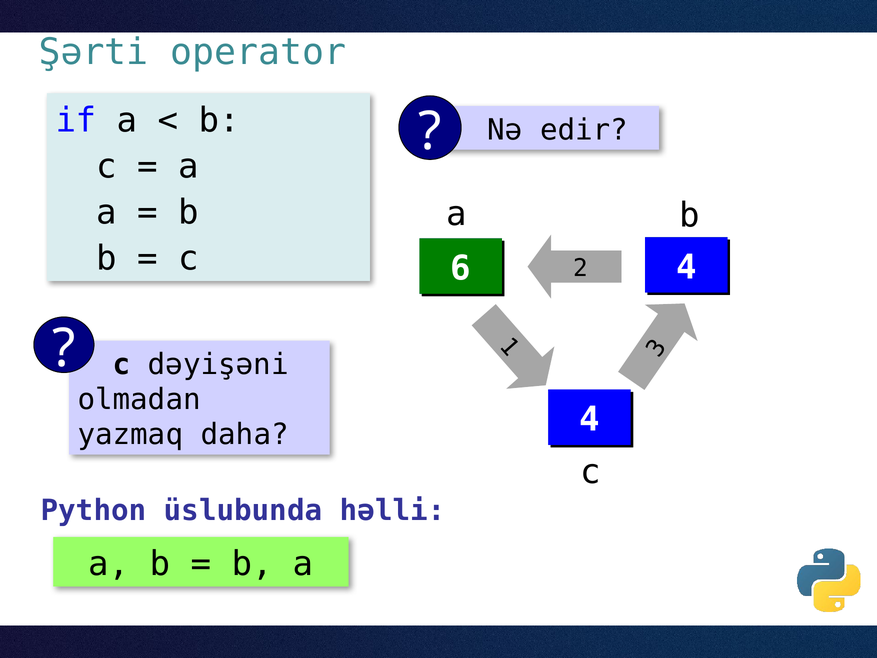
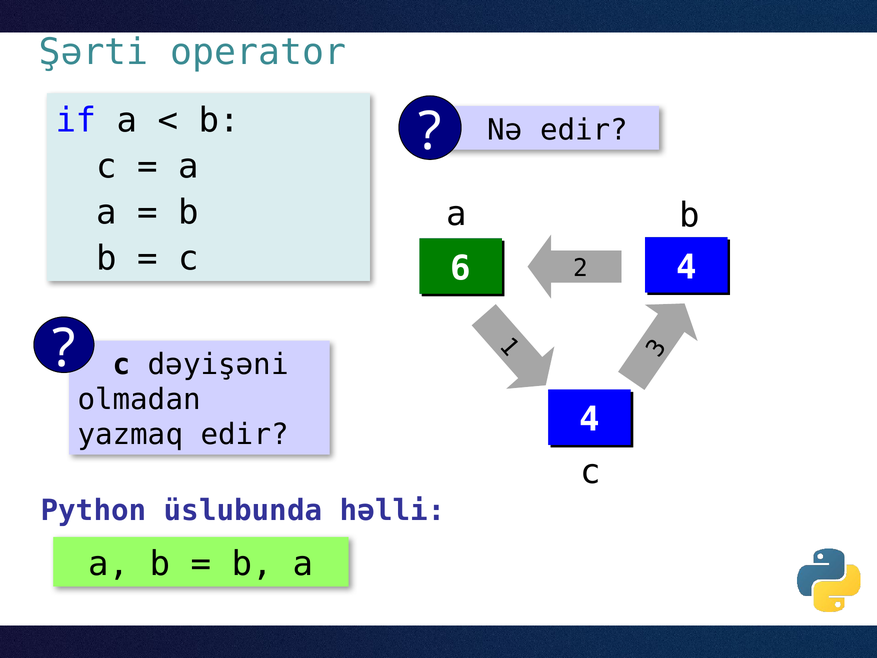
yazmaq daha: daha -> edir (245, 435)
